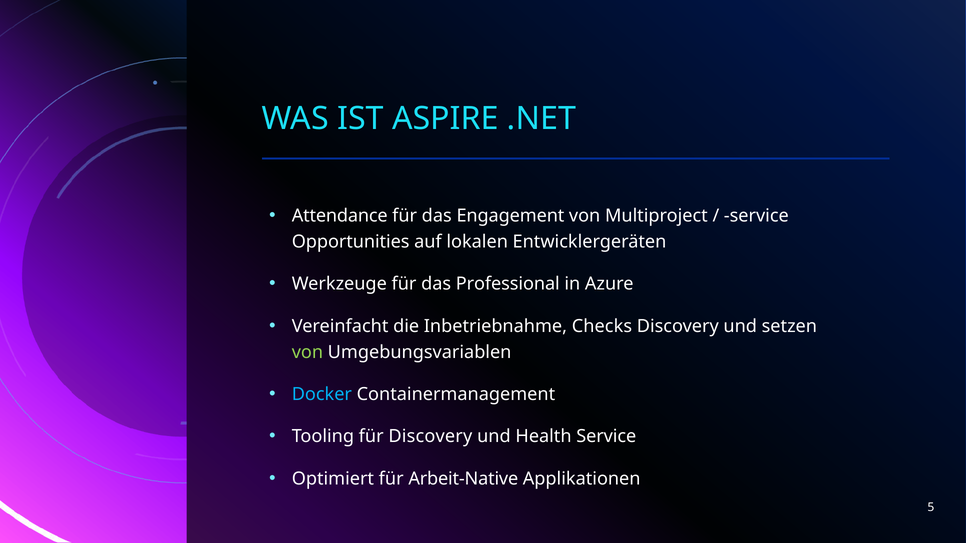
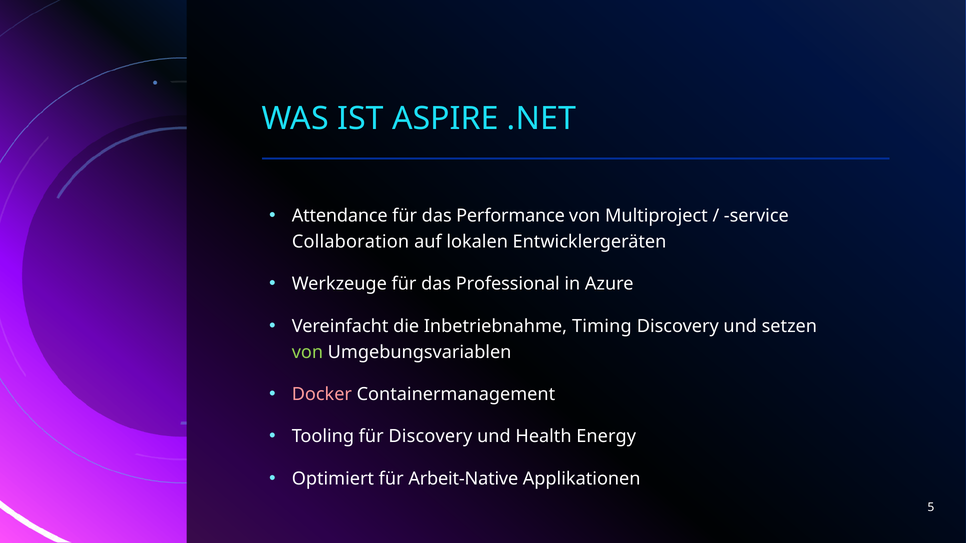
Engagement: Engagement -> Performance (510, 216)
Opportunities: Opportunities -> Collaboration (351, 242)
Checks: Checks -> Timing (602, 326)
Docker colour: light blue -> pink (322, 395)
Health Service: Service -> Energy (606, 437)
